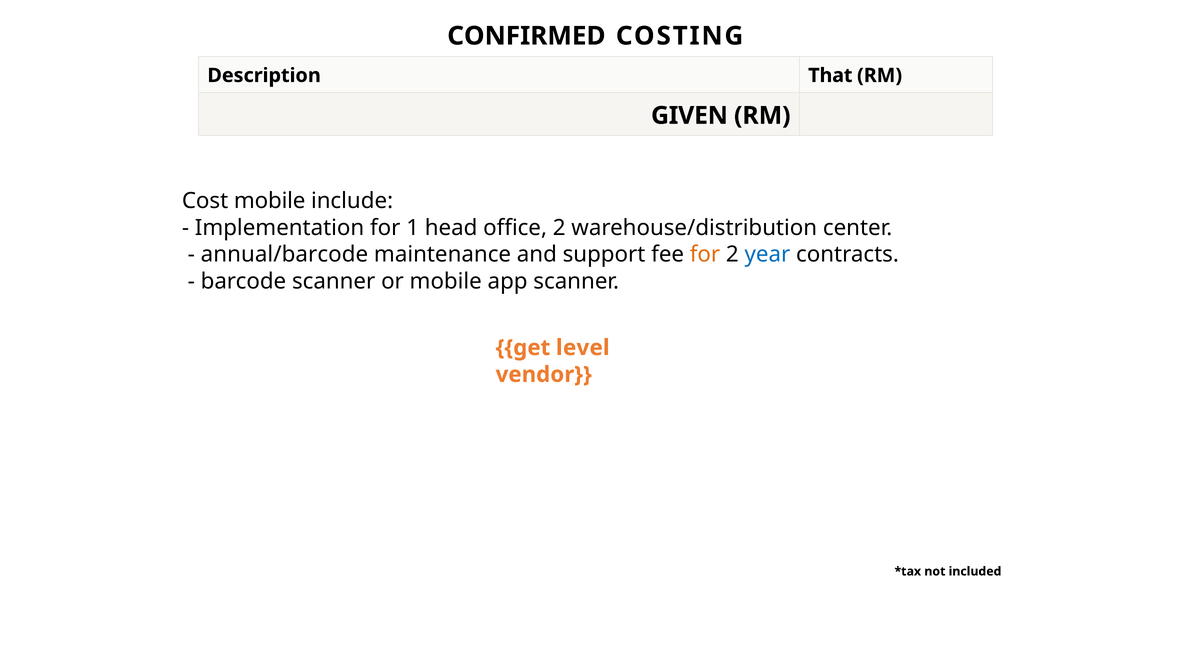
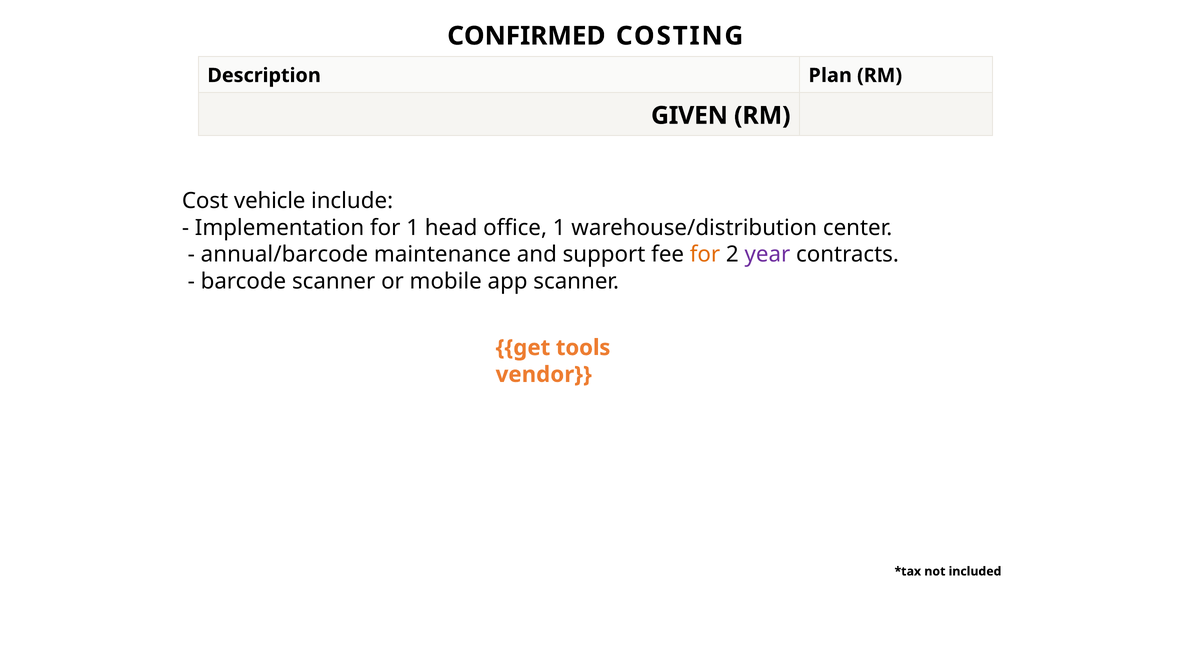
That: That -> Plan (830, 75)
Cost mobile: mobile -> vehicle (270, 201)
office 2: 2 -> 1 (559, 228)
year colour: blue -> purple (767, 255)
level: level -> tools (583, 348)
